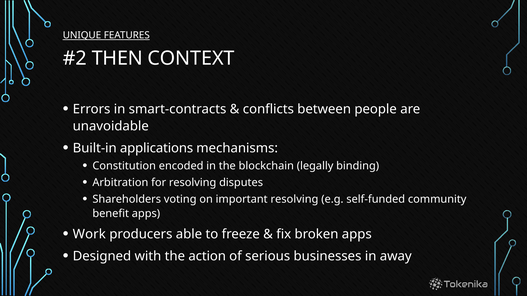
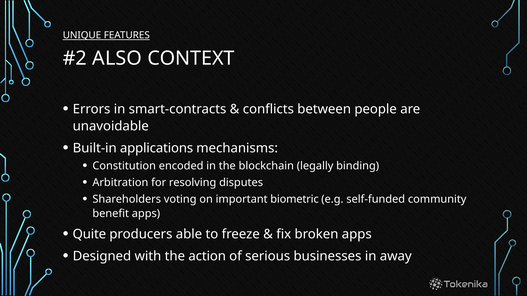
THEN: THEN -> ALSO (117, 59)
important resolving: resolving -> biometric (295, 200)
Work: Work -> Quite (89, 235)
